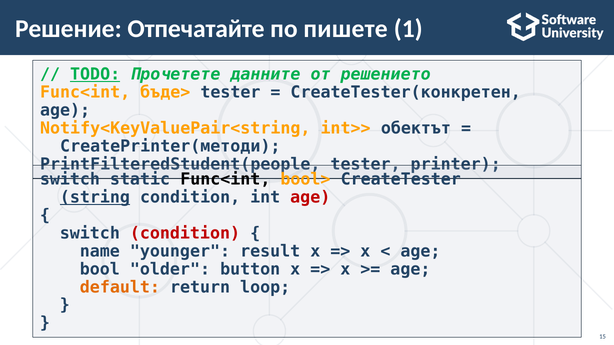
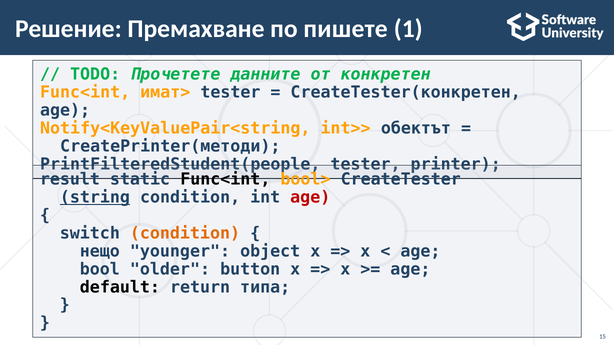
Отпечатайте: Отпечатайте -> Премахване (196, 29)
TODO underline: present -> none (95, 74)
решението: решението -> конкретен (386, 74)
бъде>: бъде> -> имат> (165, 92)
switch: switch -> result (70, 180)
condition colour: red -> orange (185, 233)
name: name -> нещо (100, 251)
result: result -> object (270, 251)
default colour: orange -> black (120, 287)
loop: loop -> типа (265, 287)
